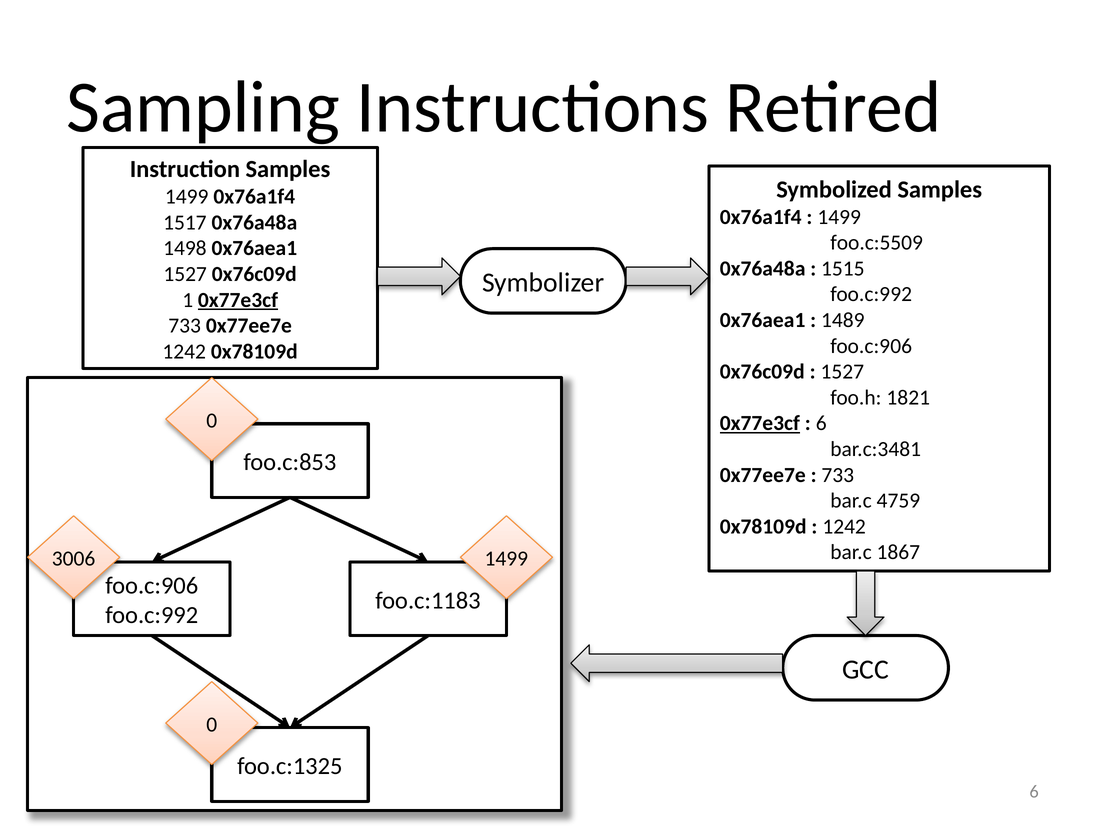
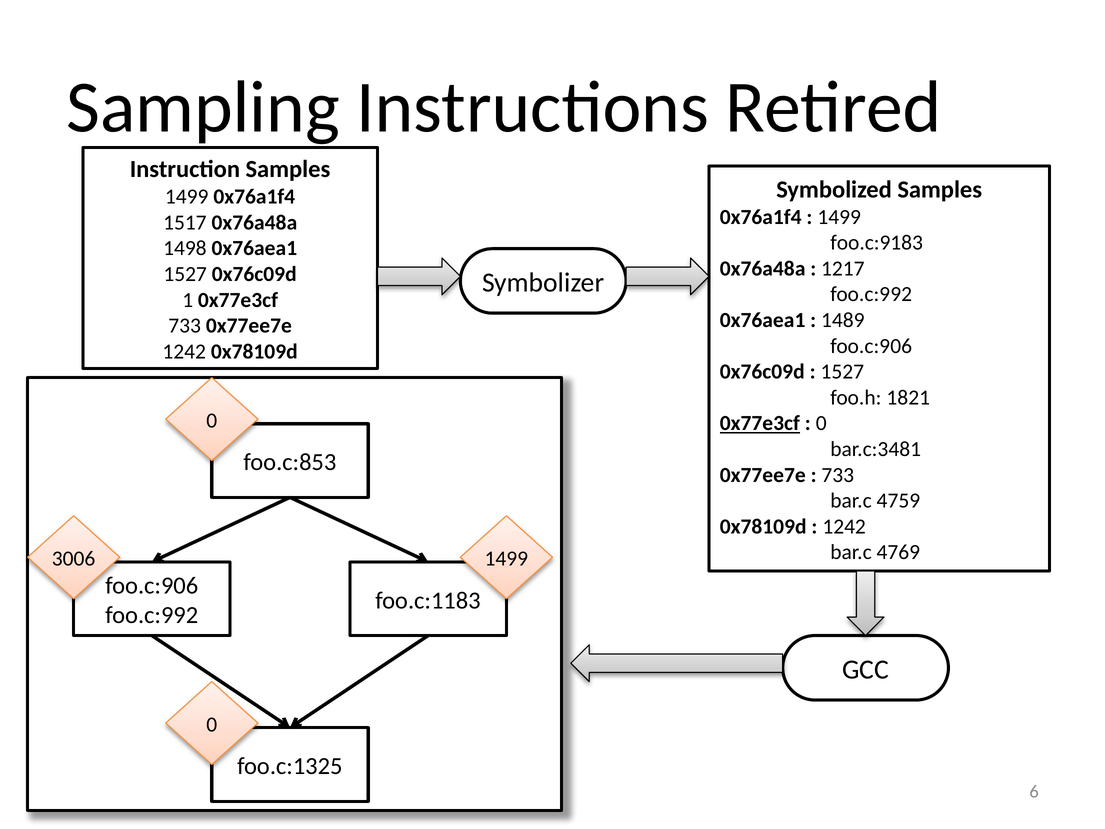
foo.c:5509: foo.c:5509 -> foo.c:9183 (877, 243)
1515: 1515 -> 1217 (843, 268)
0x77e3cf underline: present -> none (238, 300)
6: 6 -> 0 (821, 423)
1867: 1867 -> 4769 (898, 552)
